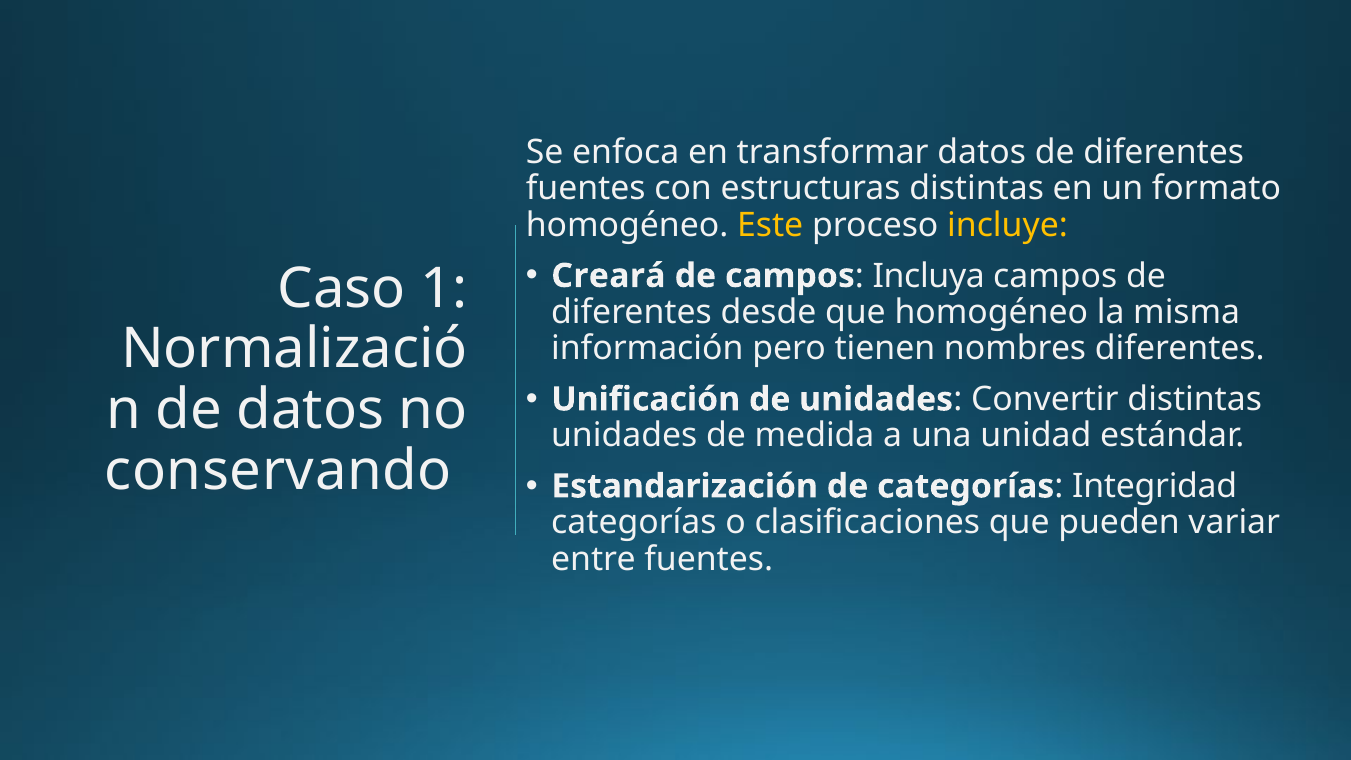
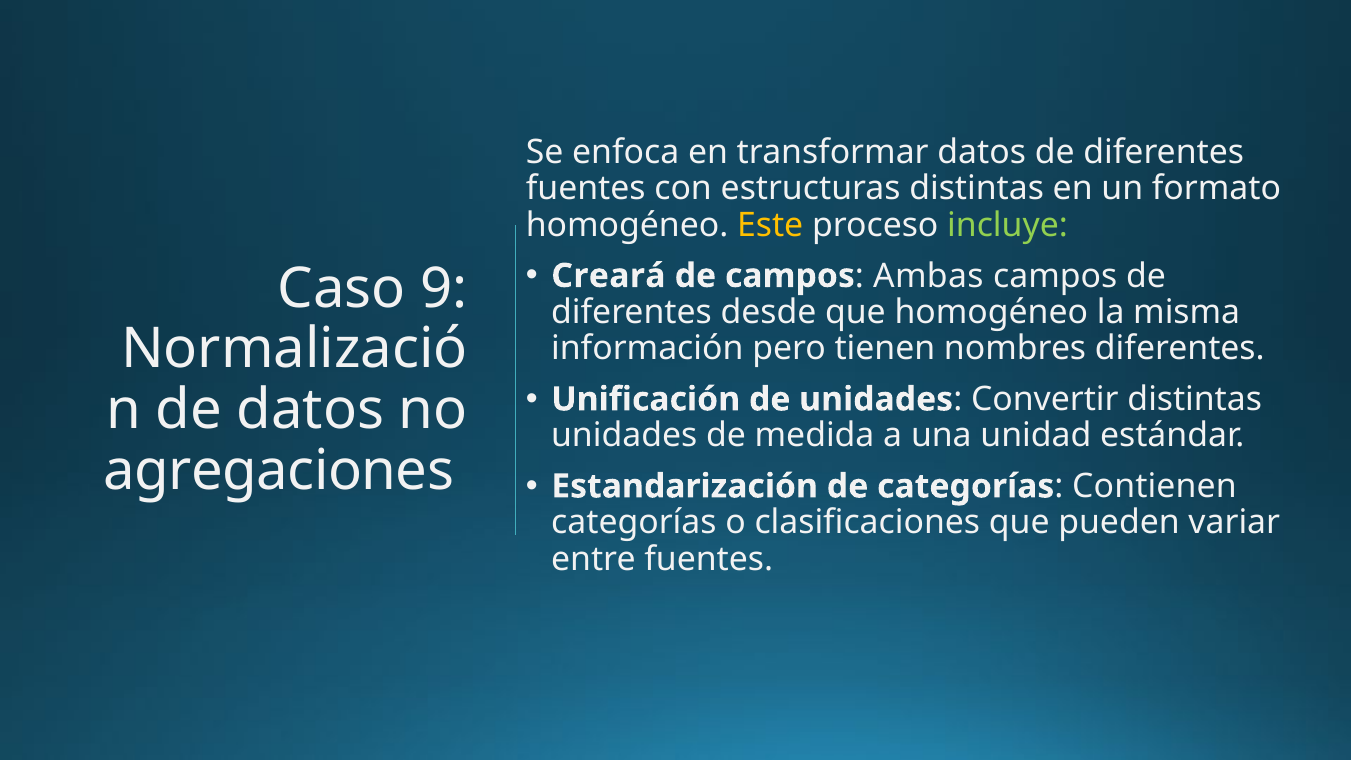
incluye colour: yellow -> light green (1008, 225)
Incluya: Incluya -> Ambas (928, 276)
1: 1 -> 9 (444, 288)
conservando: conservando -> agregaciones (279, 471)
Integridad: Integridad -> Contienen (1154, 486)
